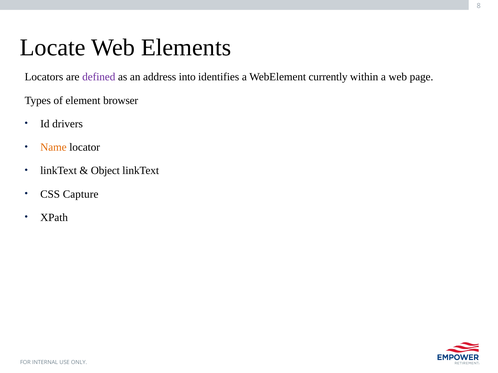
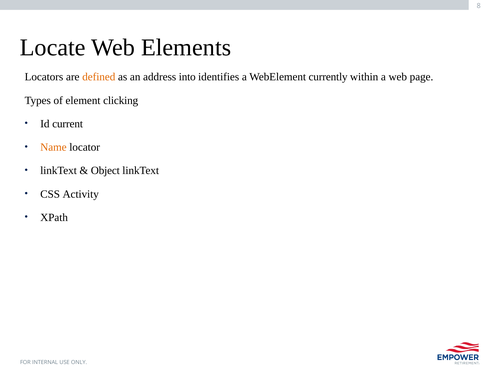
defined colour: purple -> orange (99, 77)
browser: browser -> clicking (121, 100)
drivers: drivers -> current (68, 124)
Capture: Capture -> Activity (81, 194)
